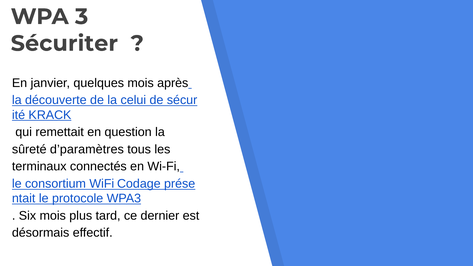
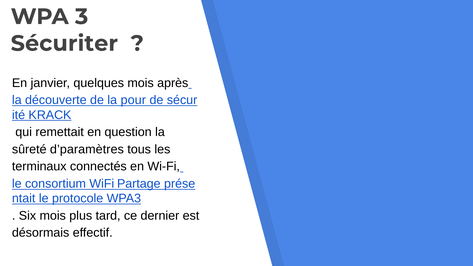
celui: celui -> pour (133, 100)
Codage: Codage -> Partage (139, 184)
